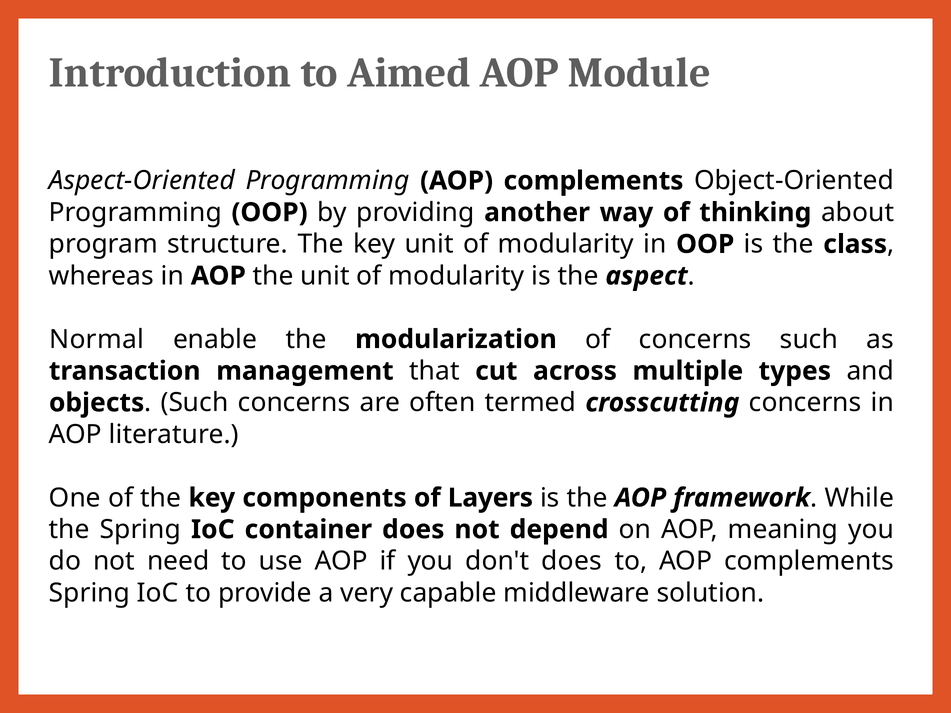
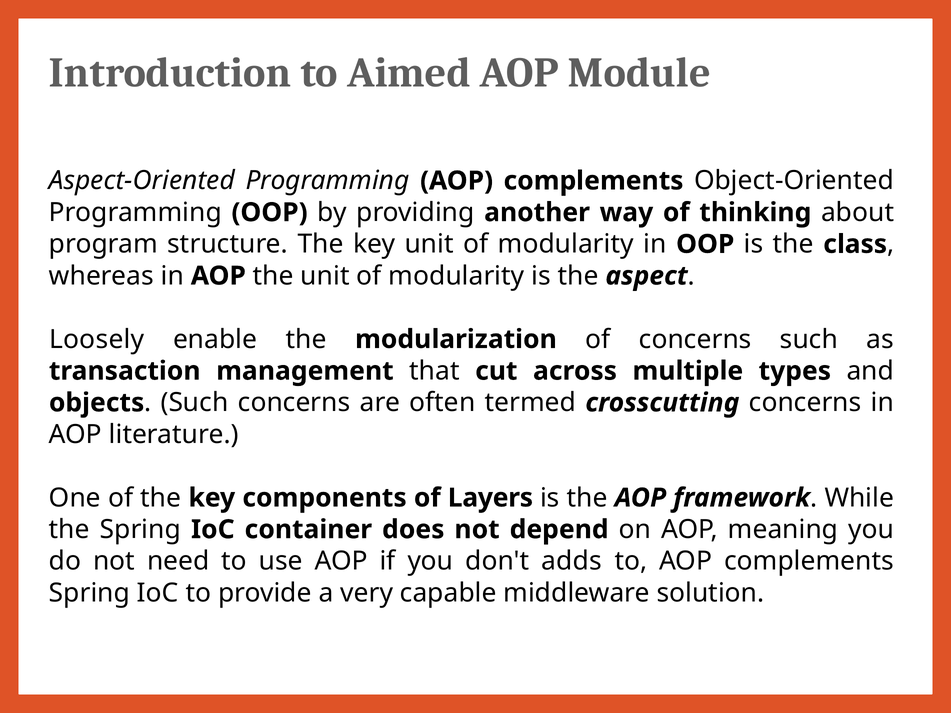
Normal: Normal -> Loosely (97, 339)
don't does: does -> adds (572, 561)
